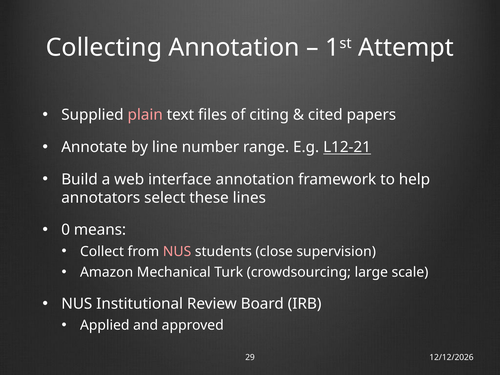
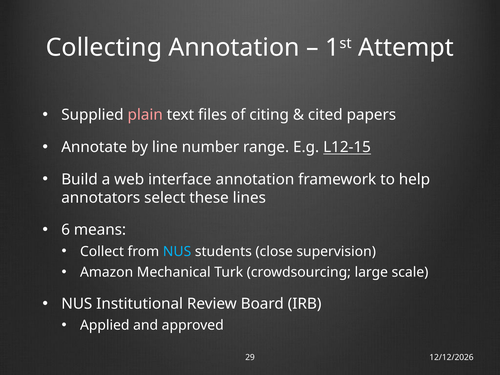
L12-21: L12-21 -> L12-15 (347, 147)
0: 0 -> 6 (66, 230)
NUS colour: pink -> light blue (177, 251)
